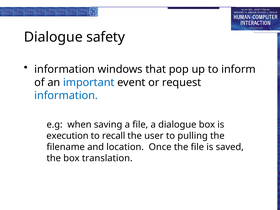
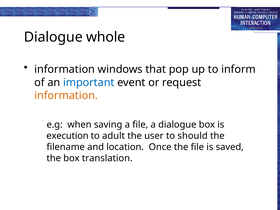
safety: safety -> whole (106, 37)
information colour: blue -> orange (66, 96)
recall: recall -> adult (114, 136)
pulling: pulling -> should (193, 136)
